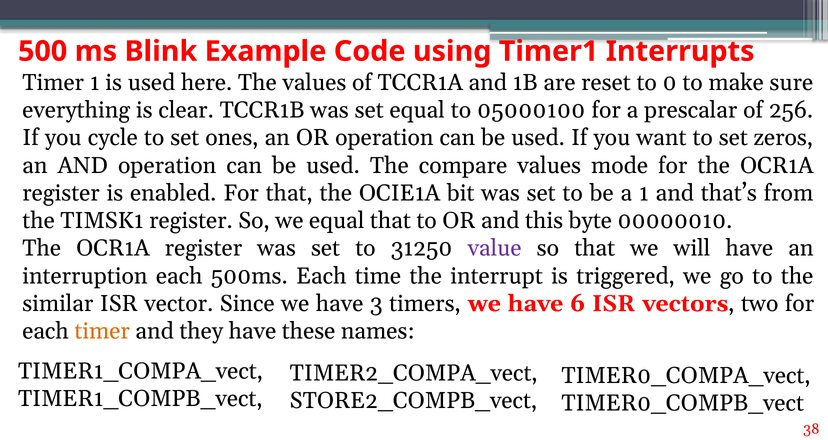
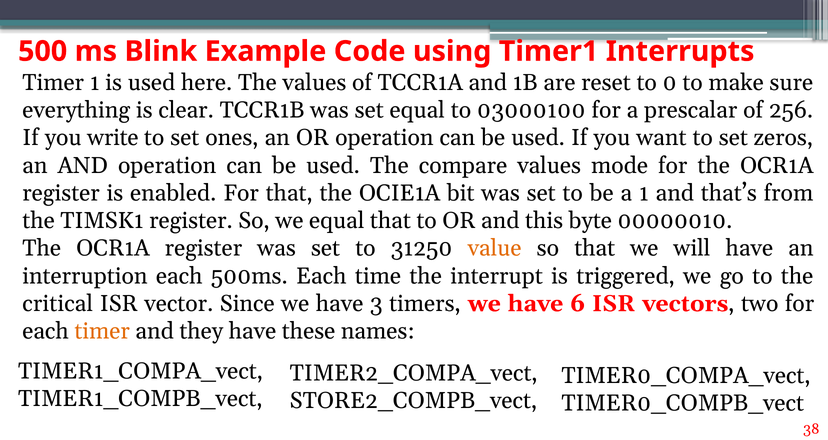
05000100: 05000100 -> 03000100 (531, 110)
cycle: cycle -> write (113, 138)
value colour: purple -> orange (495, 248)
similar: similar -> critical (58, 303)
